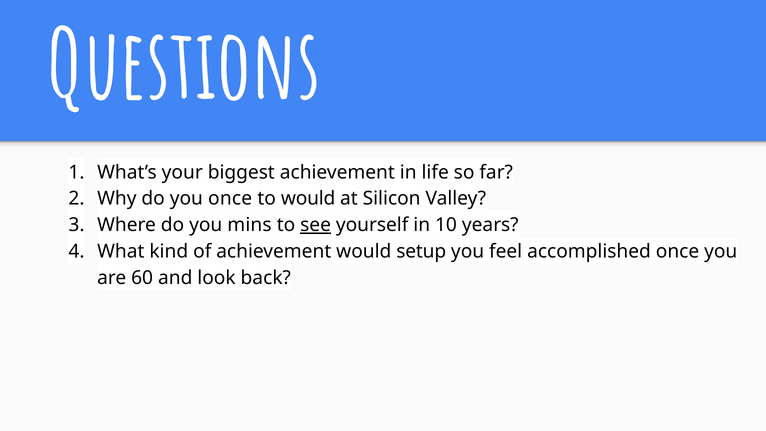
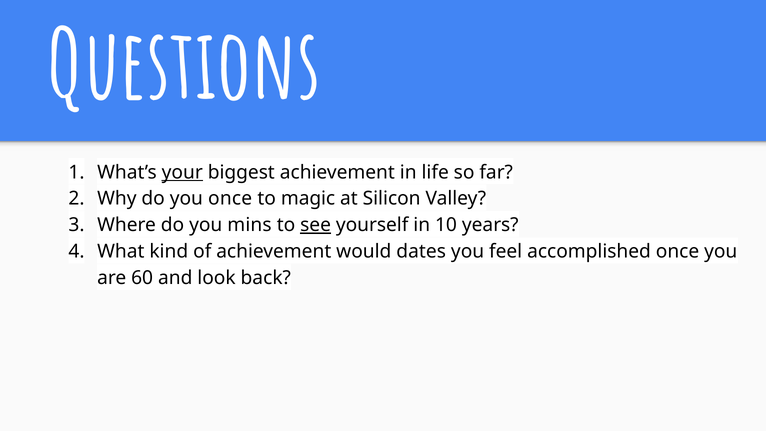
your underline: none -> present (182, 172)
to would: would -> magic (308, 199)
setup: setup -> dates (421, 251)
